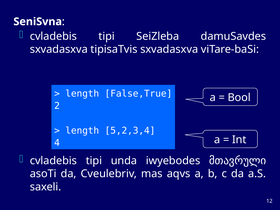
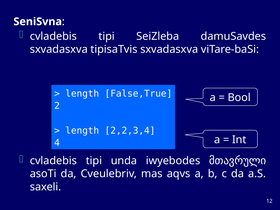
5,2,3,4: 5,2,3,4 -> 2,2,3,4 (130, 131)
